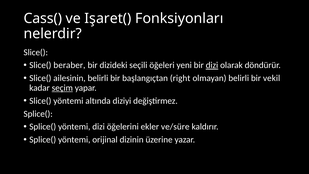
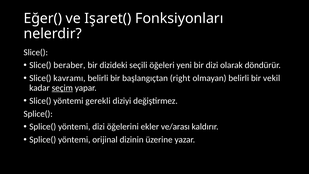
Cass(: Cass( -> Eğer( (43, 18)
dizi underline: present -> none (212, 65)
ailesinin: ailesinin -> kavramı (69, 78)
altında: altında -> gerekli (98, 101)
ve/süre: ve/süre -> ve/arası (175, 127)
